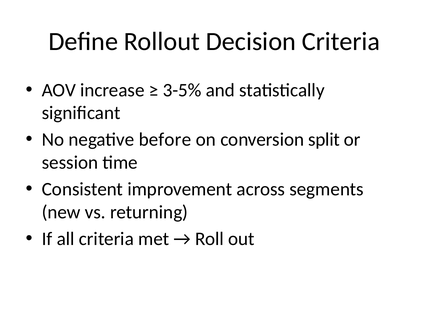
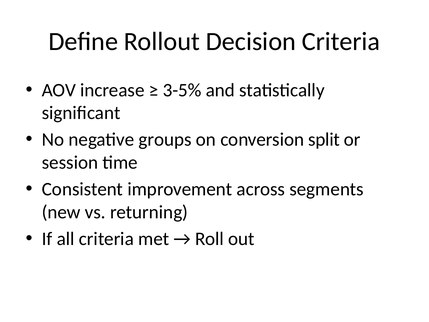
before: before -> groups (165, 140)
